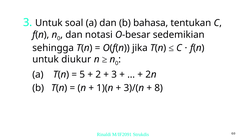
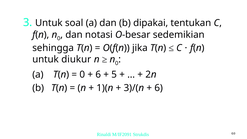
bahasa: bahasa -> dipakai (151, 23)
5: 5 -> 0 (82, 74)
2: 2 -> 6 (98, 74)
3: 3 -> 5 (114, 74)
8: 8 -> 6 (159, 88)
